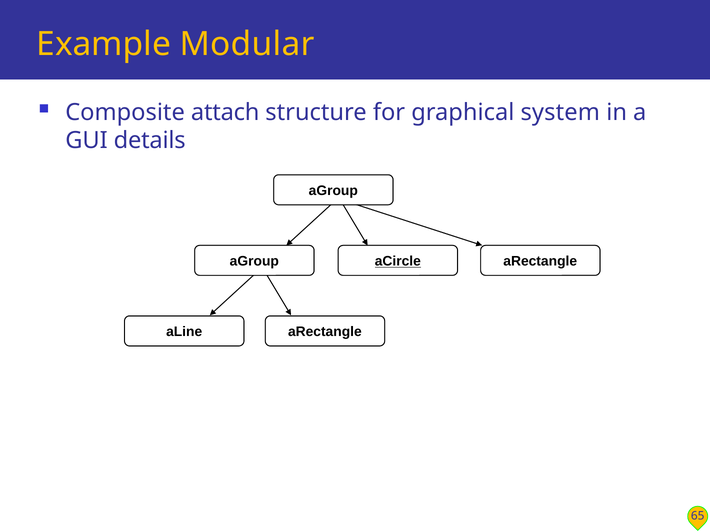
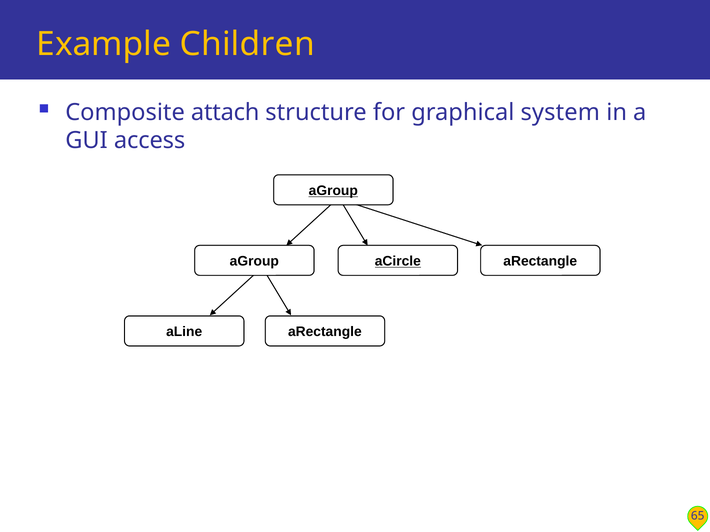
Modular: Modular -> Children (247, 44)
details: details -> access (150, 141)
aGroup underline: none -> present (333, 191)
